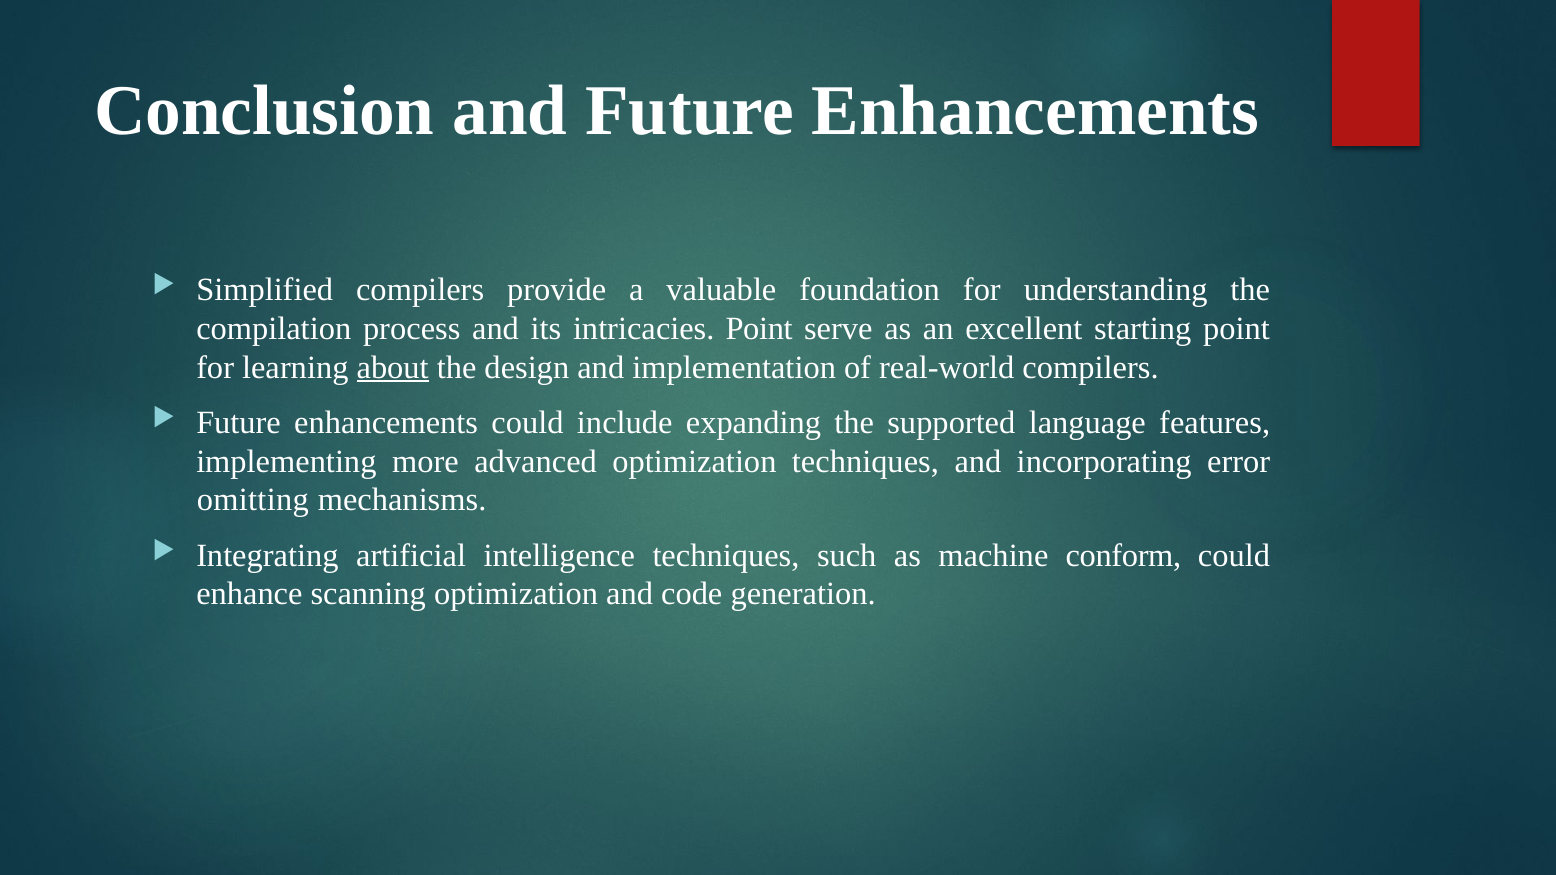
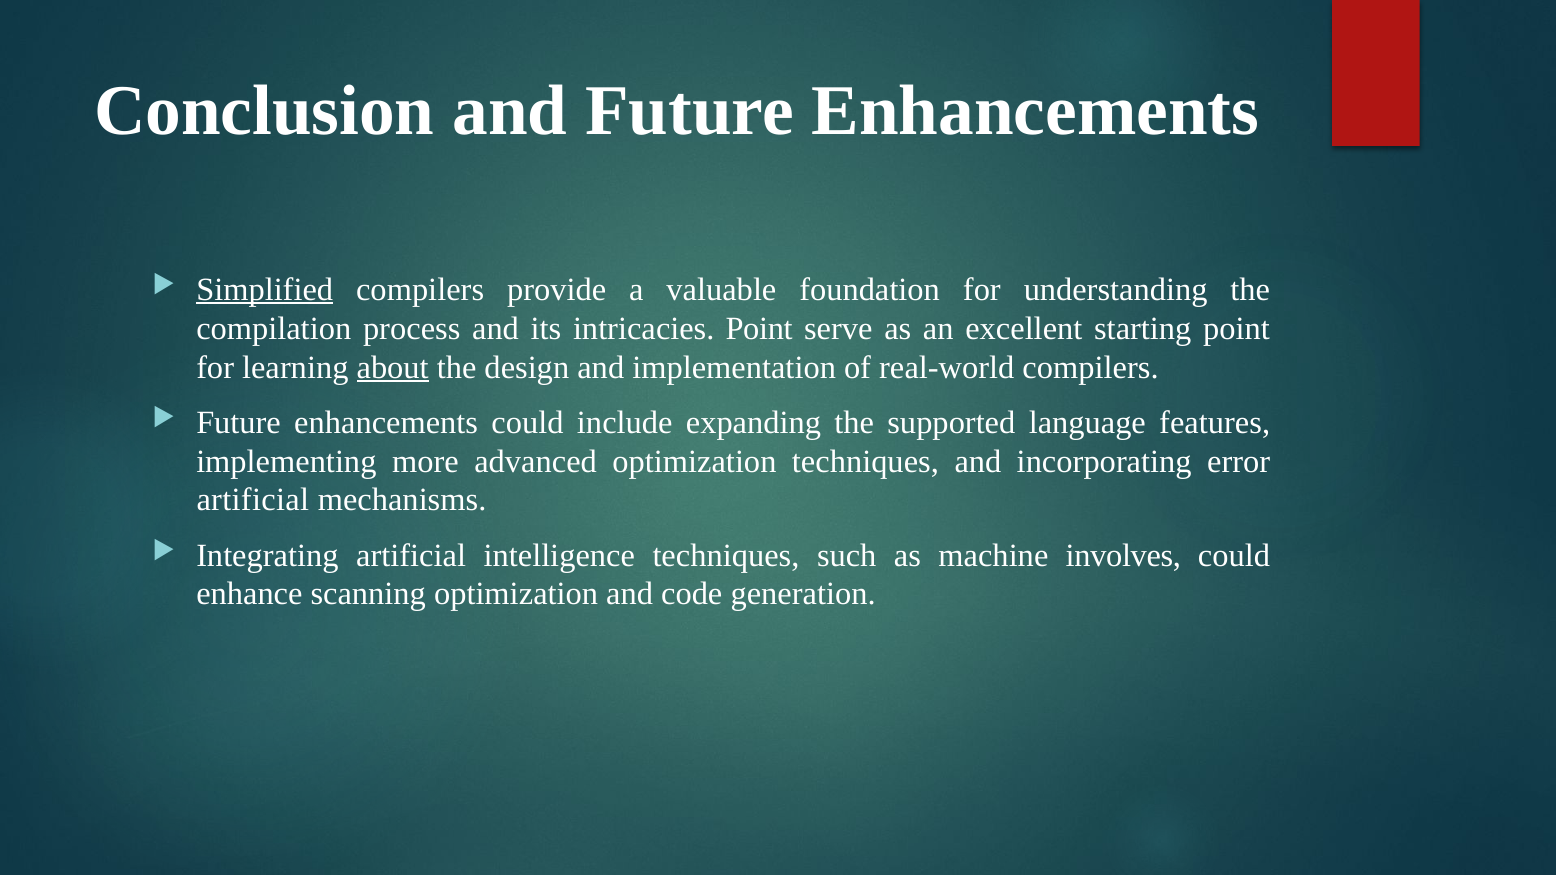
Simplified underline: none -> present (265, 290)
omitting: omitting -> artificial (253, 500)
conform: conform -> involves (1123, 556)
